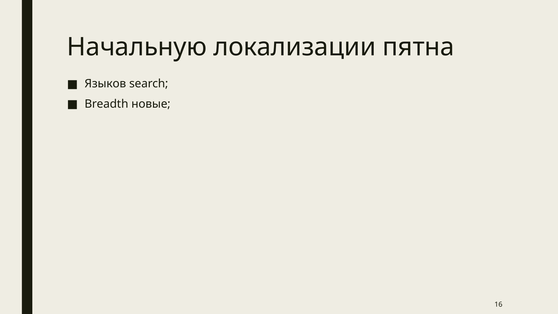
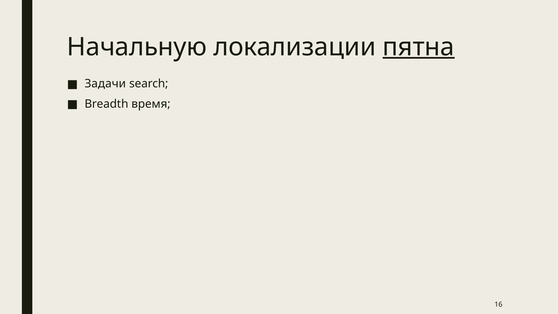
пятна underline: none -> present (419, 47)
Языков: Языков -> Задачи (105, 84)
новые: новые -> время (151, 104)
